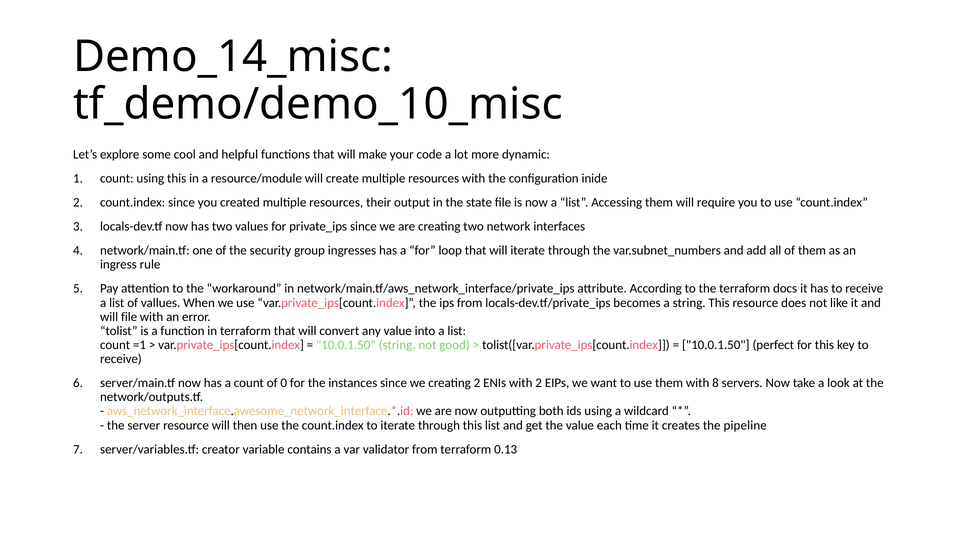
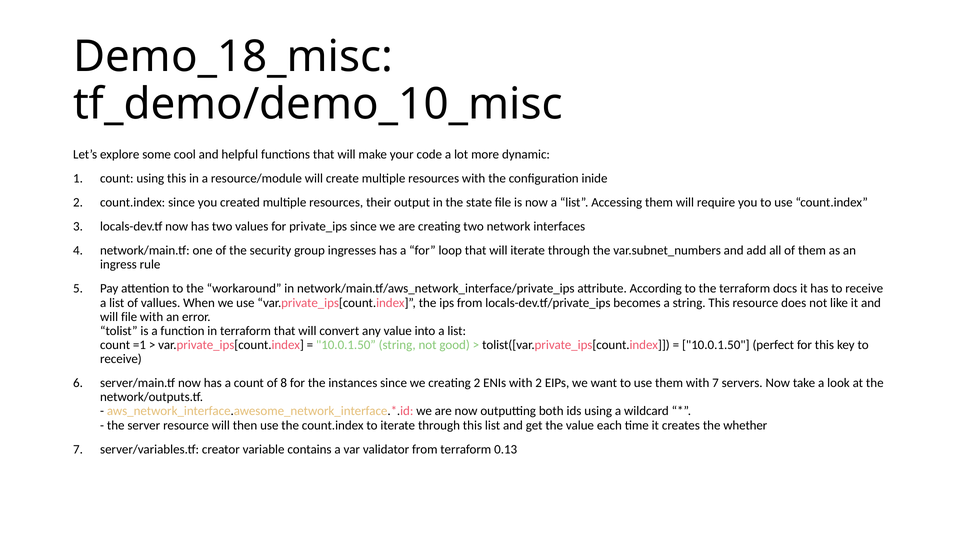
Demo_14_misc: Demo_14_misc -> Demo_18_misc (233, 57)
0: 0 -> 8 (284, 383)
with 8: 8 -> 7 (716, 383)
pipeline: pipeline -> whether (745, 425)
